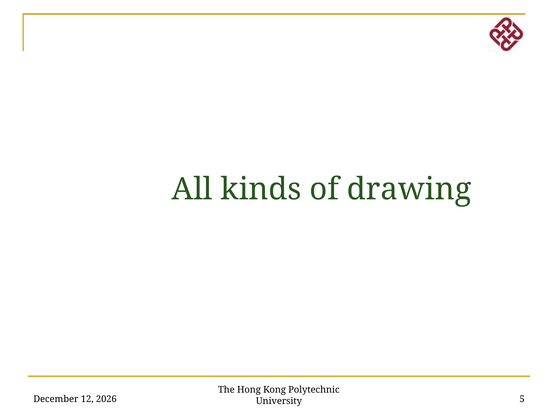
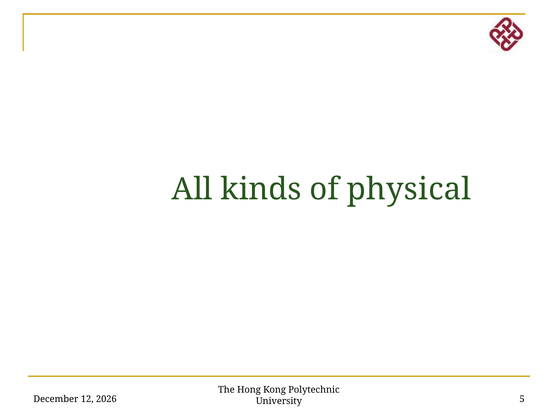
drawing: drawing -> physical (409, 190)
